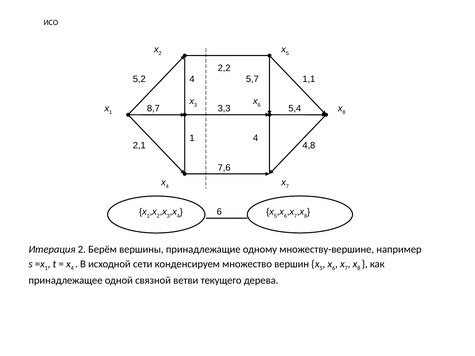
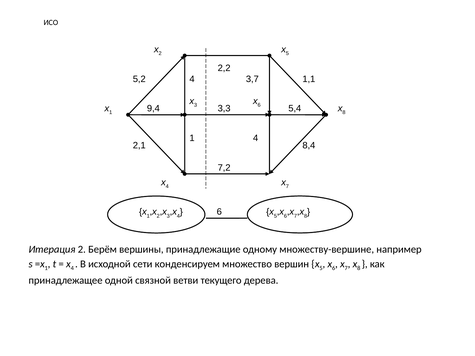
5,7: 5,7 -> 3,7 (252, 79)
8,7: 8,7 -> 9,4 (153, 109)
4,8: 4,8 -> 8,4 (309, 146)
7,6: 7,6 -> 7,2 (224, 168)
